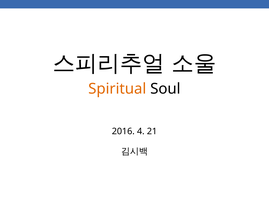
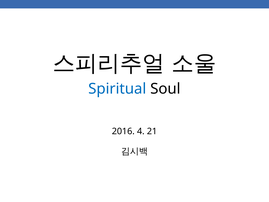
Spiritual colour: orange -> blue (117, 89)
